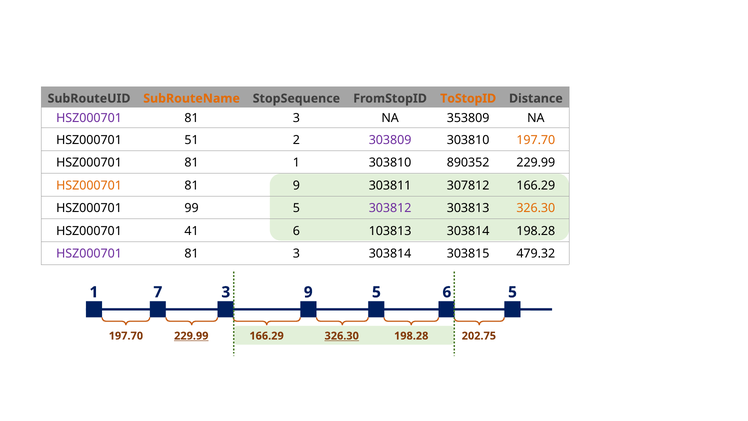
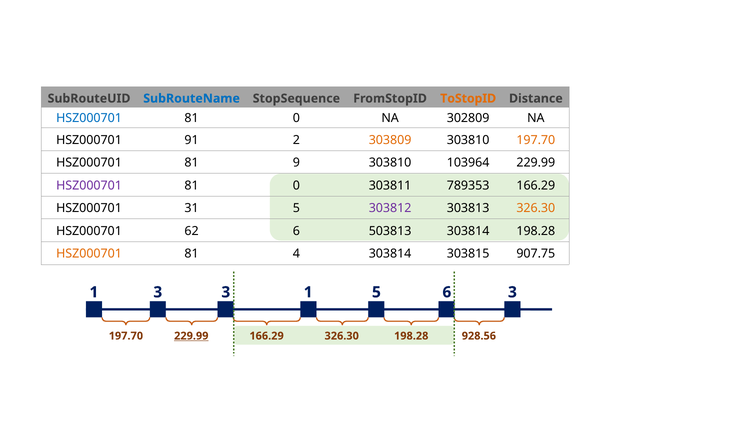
SubRouteName colour: orange -> blue (192, 98)
HSZ000701 colour: purple -> blue (89, 118)
3: 3 -> 0 (296, 118)
353809: 353809 -> 302809 (468, 118)
51: 51 -> 91 (192, 140)
303809 colour: purple -> orange (390, 140)
81 1: 1 -> 9 (296, 163)
890352: 890352 -> 103964 (468, 163)
HSZ000701 colour: orange -> purple (89, 185)
9: 9 -> 0 (296, 185)
307812: 307812 -> 789353 (468, 185)
99: 99 -> 31 (192, 208)
41: 41 -> 62 (192, 231)
103813: 103813 -> 503813 (390, 231)
HSZ000701 colour: purple -> orange (89, 254)
3: 3 -> 4 (296, 254)
479.32: 479.32 -> 907.75 (536, 254)
1 7: 7 -> 3 (158, 292)
3 9: 9 -> 1 (308, 292)
6 5: 5 -> 3 (512, 292)
326.30 underline: present -> none (342, 336)
202.75: 202.75 -> 928.56 (479, 336)
